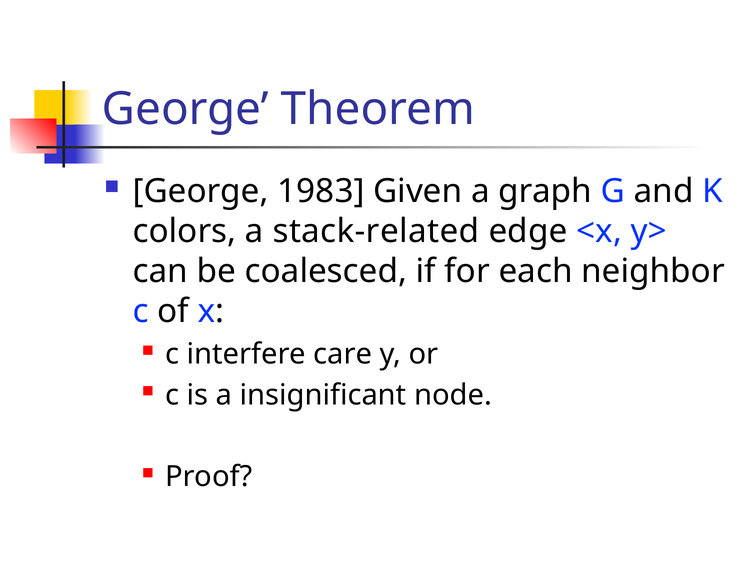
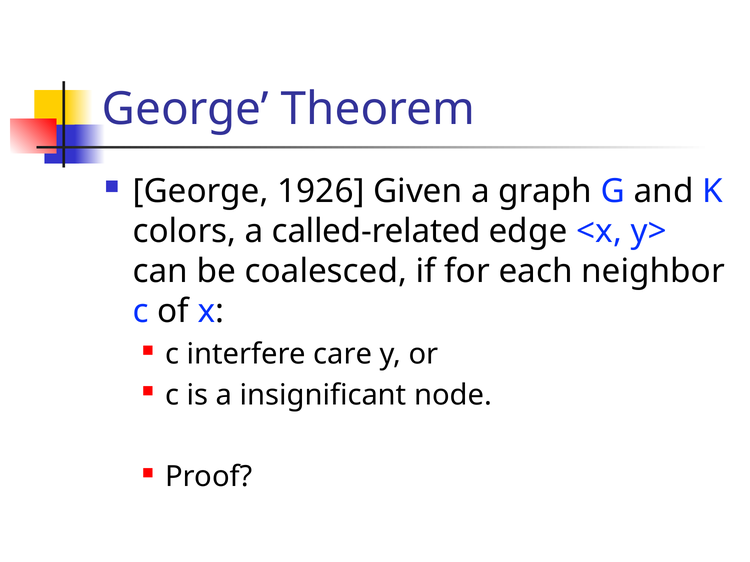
1983: 1983 -> 1926 (321, 192)
stack-related: stack-related -> called-related (376, 232)
